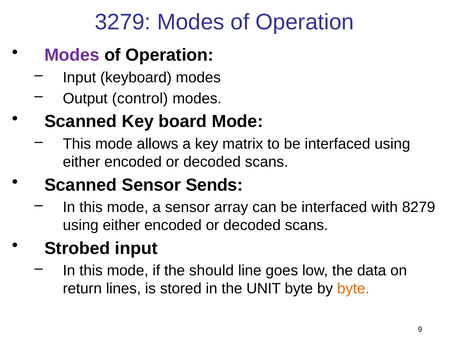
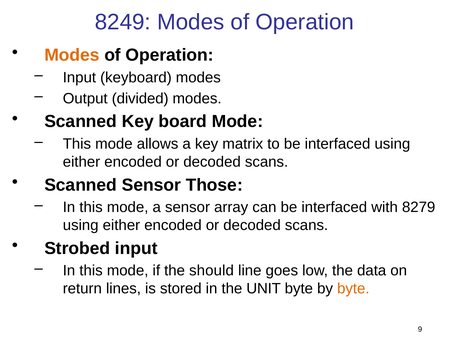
3279: 3279 -> 8249 (123, 22)
Modes colour: purple -> orange (72, 55)
control: control -> divided (140, 98)
Sends: Sends -> Those (214, 185)
